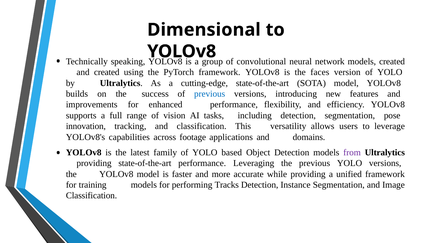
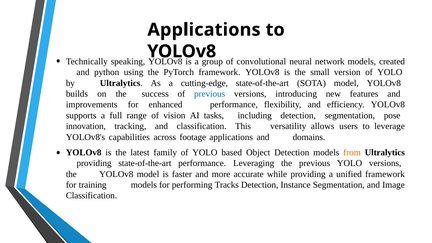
Dimensional: Dimensional -> Applications (204, 30)
and created: created -> python (107, 72)
faces: faces -> small (320, 72)
from colour: purple -> orange (352, 153)
